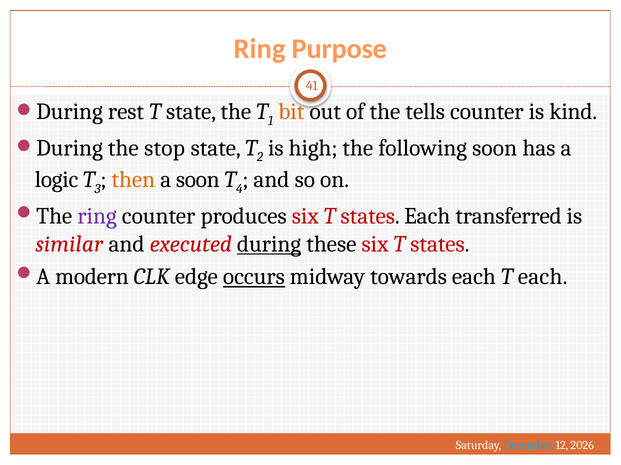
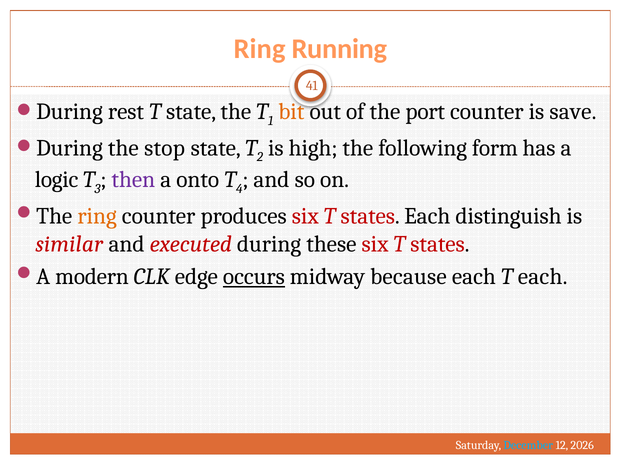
Purpose: Purpose -> Running (339, 49)
tells: tells -> port (425, 112)
kind: kind -> save (573, 112)
following soon: soon -> form (495, 148)
then colour: orange -> purple (133, 180)
a soon: soon -> onto (198, 180)
ring colour: purple -> orange (97, 216)
transferred: transferred -> distinguish (509, 216)
during underline: present -> none (269, 244)
towards: towards -> because (408, 277)
